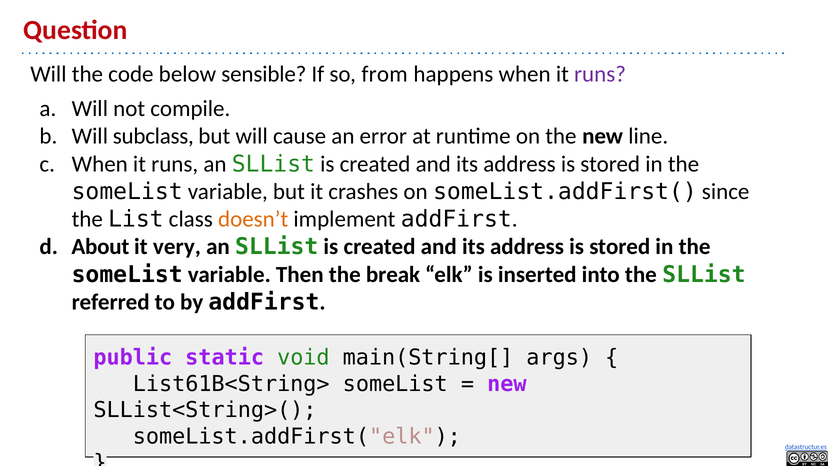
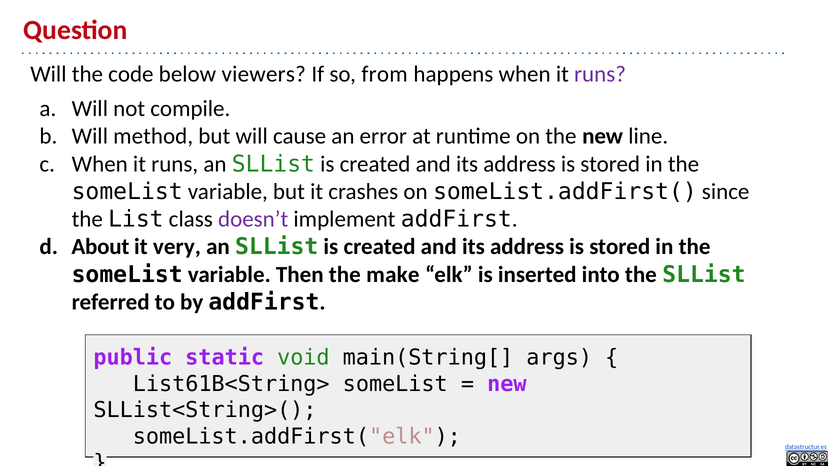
sensible: sensible -> viewers (264, 74)
subclass: subclass -> method (153, 136)
doesn’t colour: orange -> purple (253, 219)
break: break -> make (393, 274)
